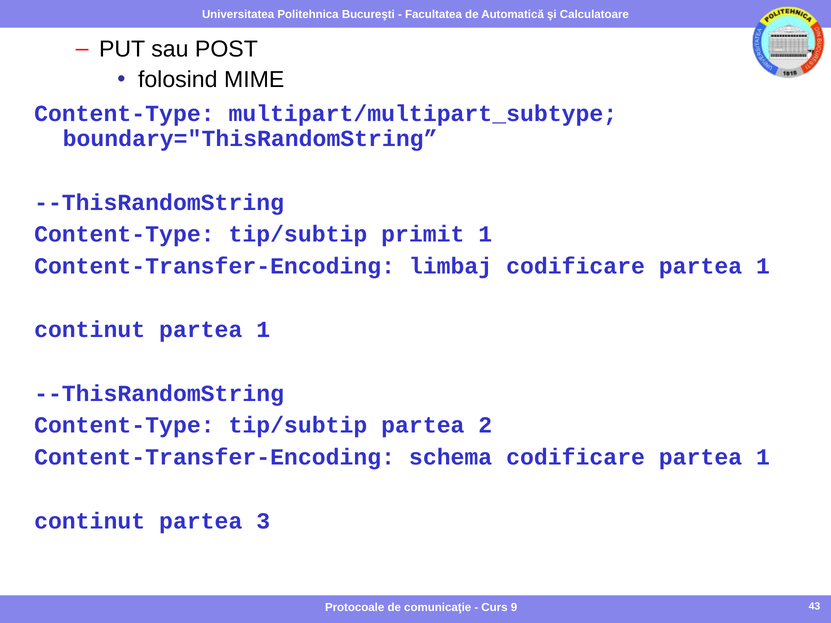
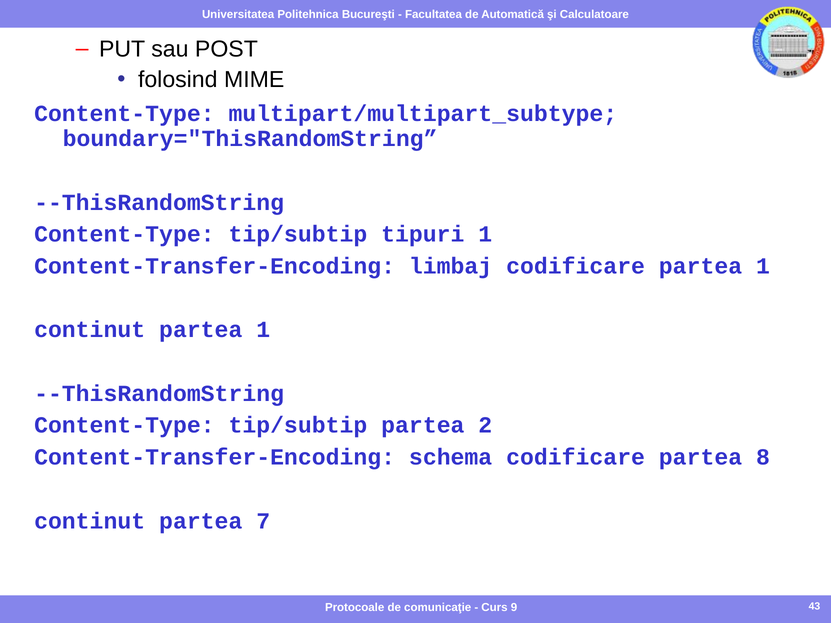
primit: primit -> tipuri (423, 234)
schema codificare partea 1: 1 -> 8 (763, 457)
3: 3 -> 7 (263, 521)
